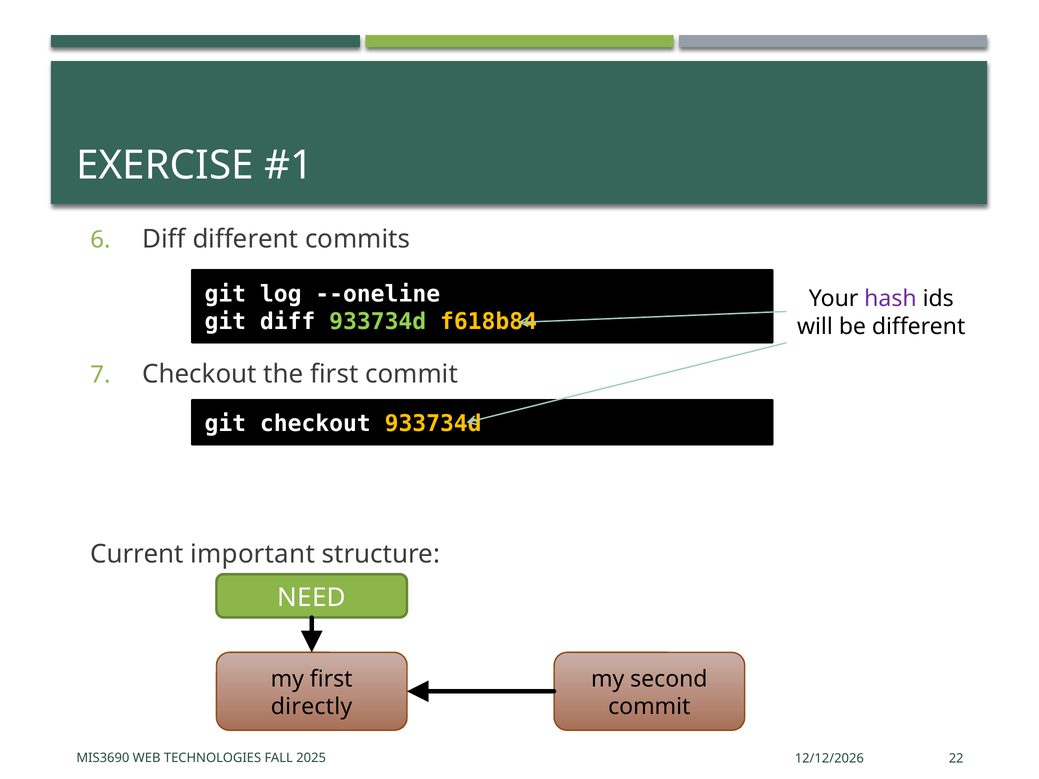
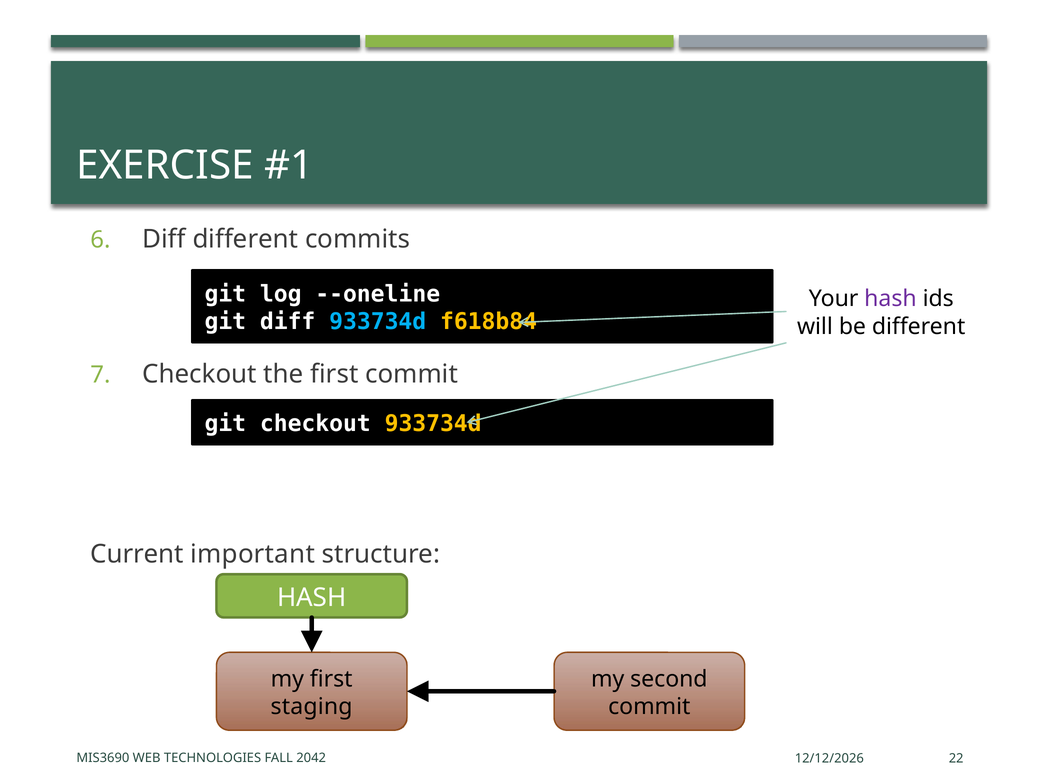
933734d colour: light green -> light blue (378, 322)
NEED: NEED -> HASH (312, 598)
directly: directly -> staging (312, 707)
2025: 2025 -> 2042 (311, 758)
